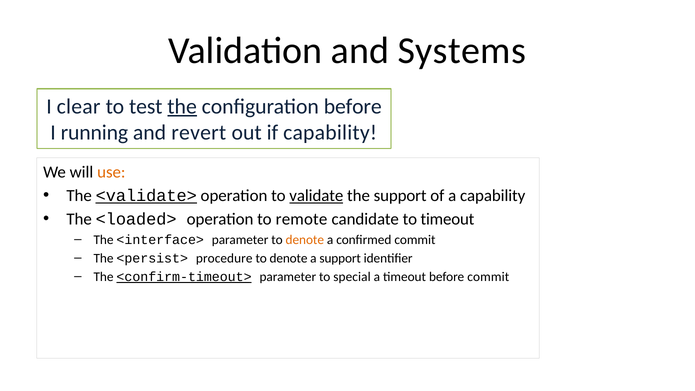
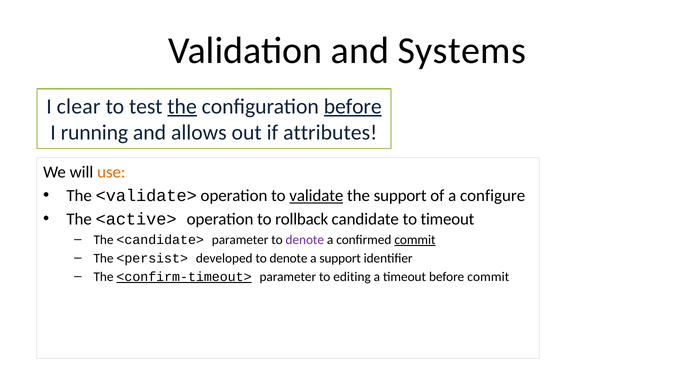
before underline: none -> present (353, 106)
revert: revert -> allows (199, 132)
if capability: capability -> attributes (330, 132)
<validate> underline: present -> none (146, 196)
a capability: capability -> configure (493, 196)
<loaded>: <loaded> -> <active> (136, 219)
remote: remote -> rollback (302, 219)
<interface>: <interface> -> <candidate> (160, 240)
denote colour: orange -> purple (305, 240)
commit underline: none -> present (415, 240)
procedure: procedure -> developed (224, 258)
special: special -> editing (352, 277)
